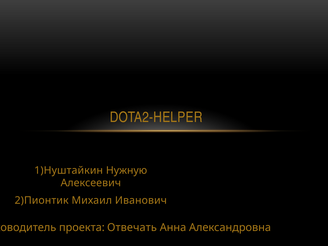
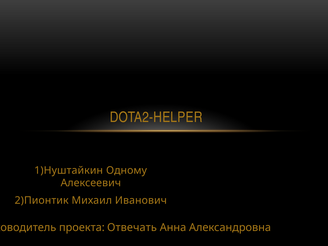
Нужную: Нужную -> Одному (127, 170)
